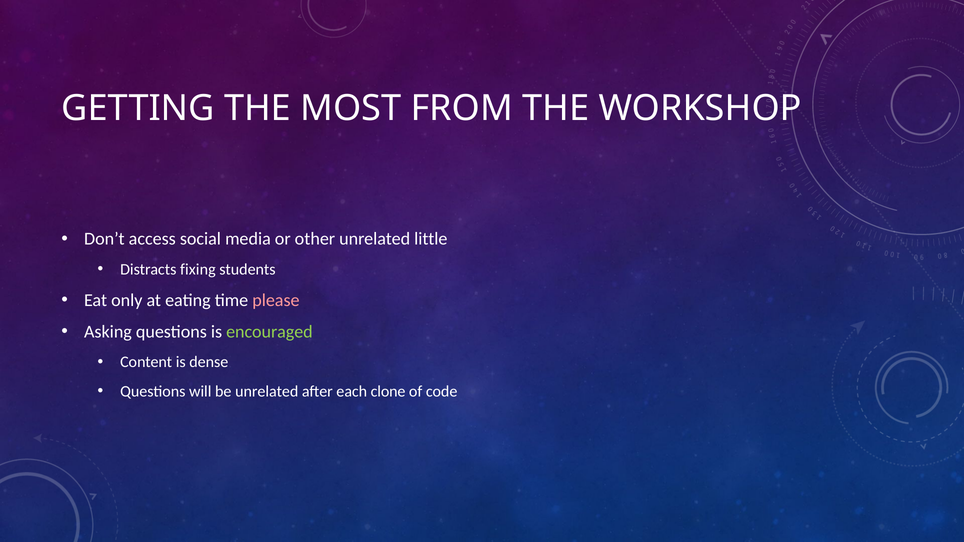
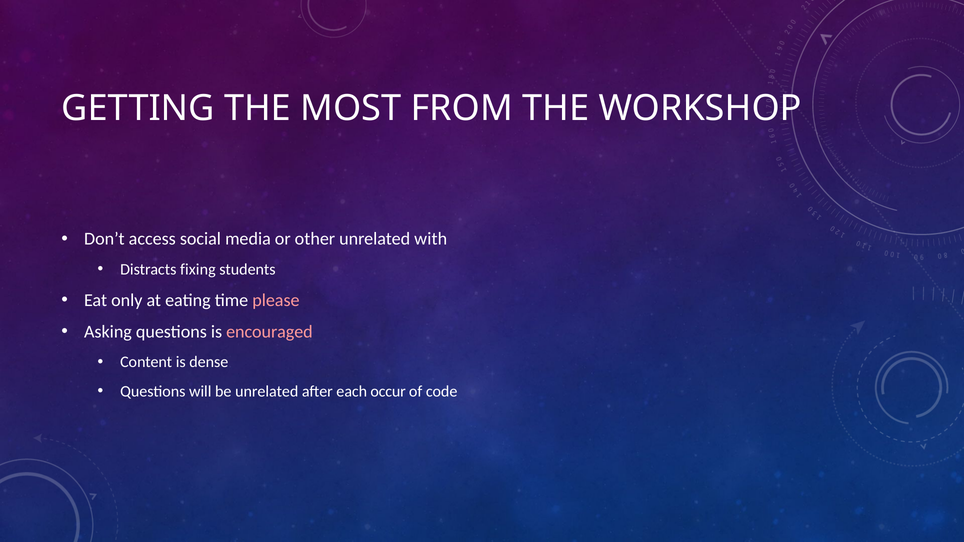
little: little -> with (431, 239)
encouraged colour: light green -> pink (269, 332)
clone: clone -> occur (388, 392)
